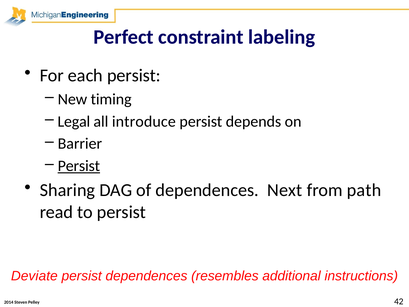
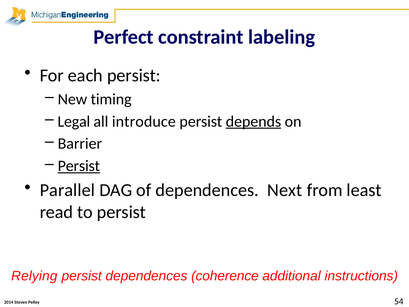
depends underline: none -> present (253, 121)
Sharing: Sharing -> Parallel (67, 190)
path: path -> least (364, 190)
Deviate: Deviate -> Relying (34, 276)
resembles: resembles -> coherence (225, 276)
42: 42 -> 54 (399, 301)
